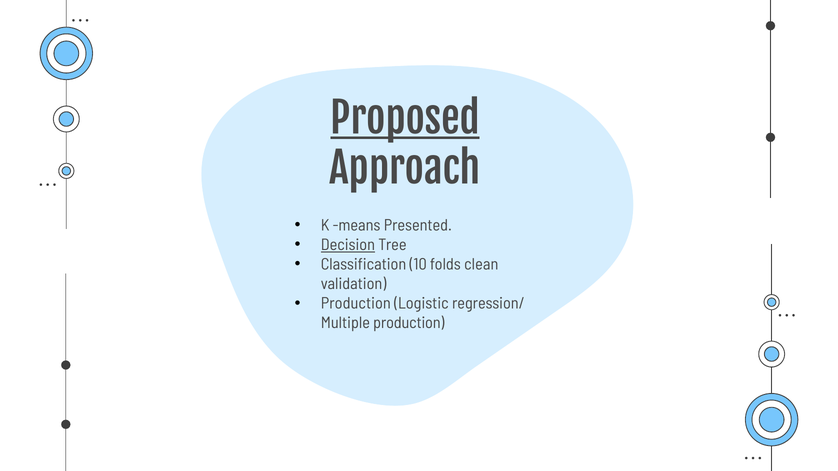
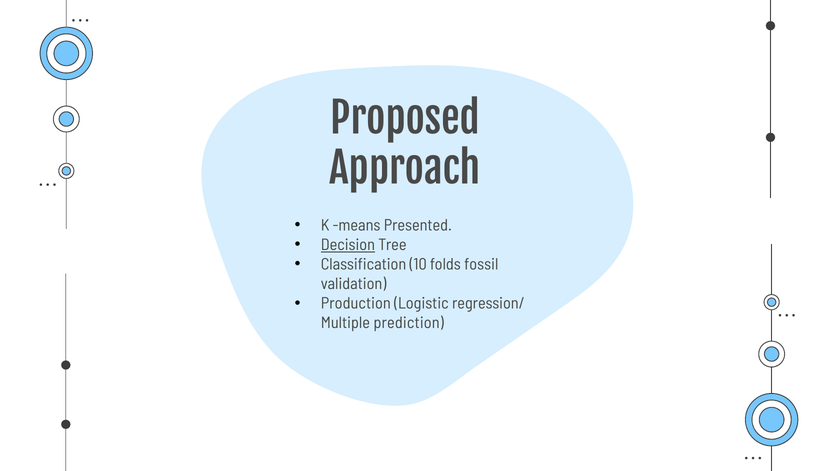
Proposed underline: present -> none (405, 120)
clean: clean -> fossil (481, 265)
Multiple production: production -> prediction (409, 323)
